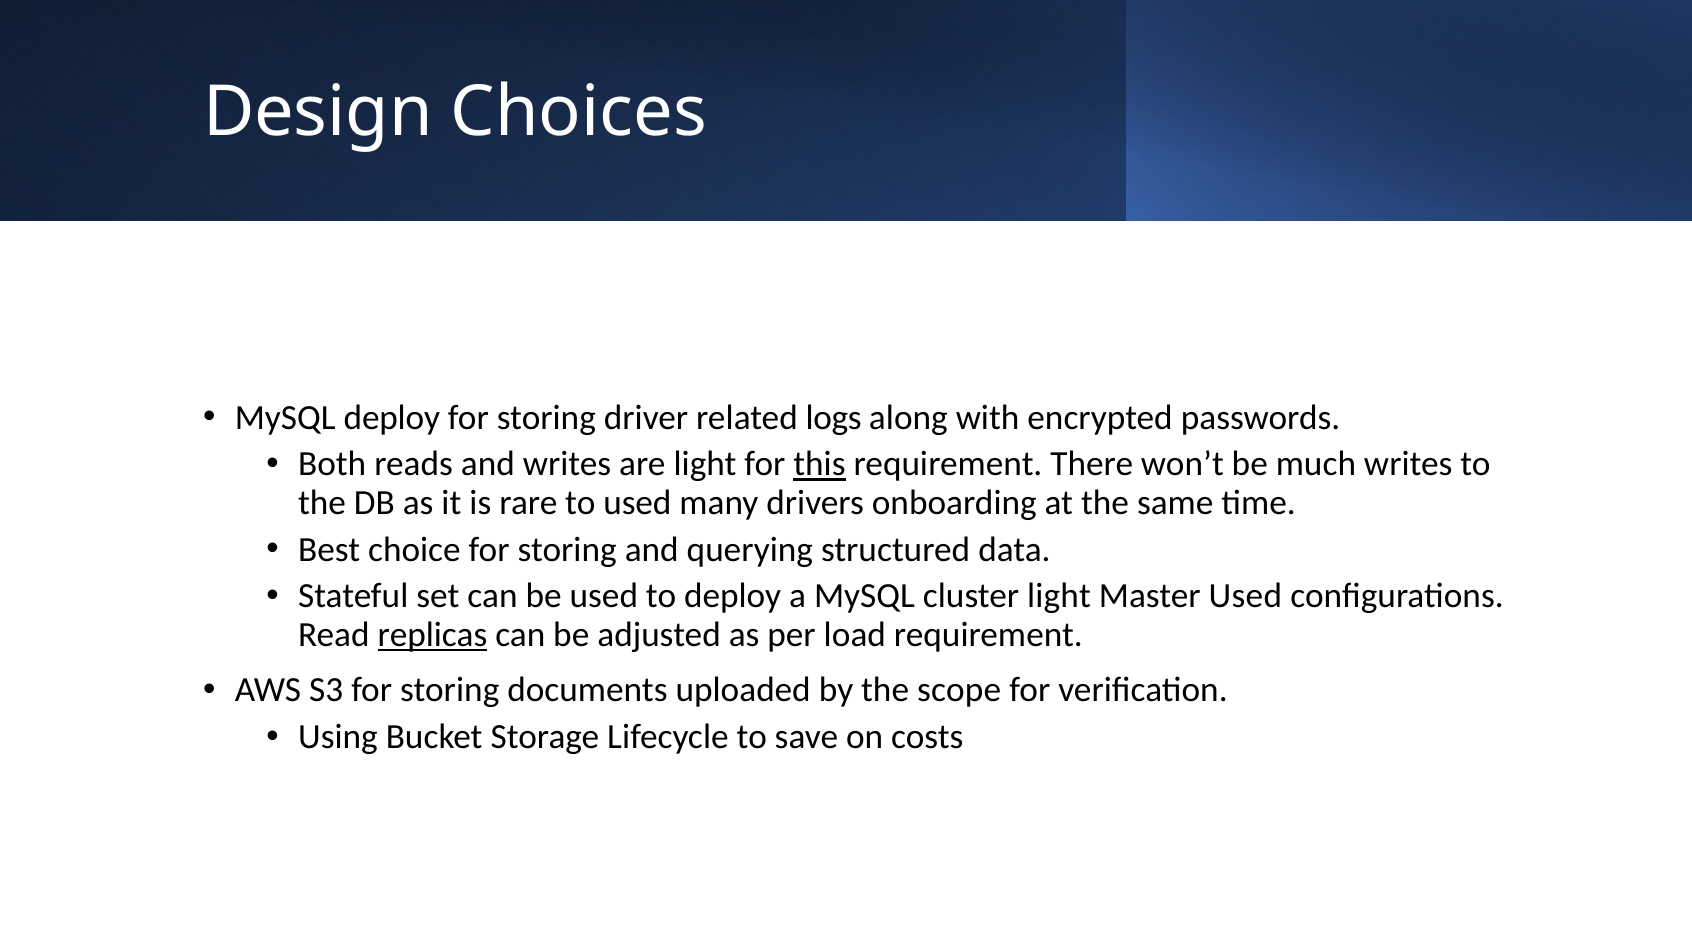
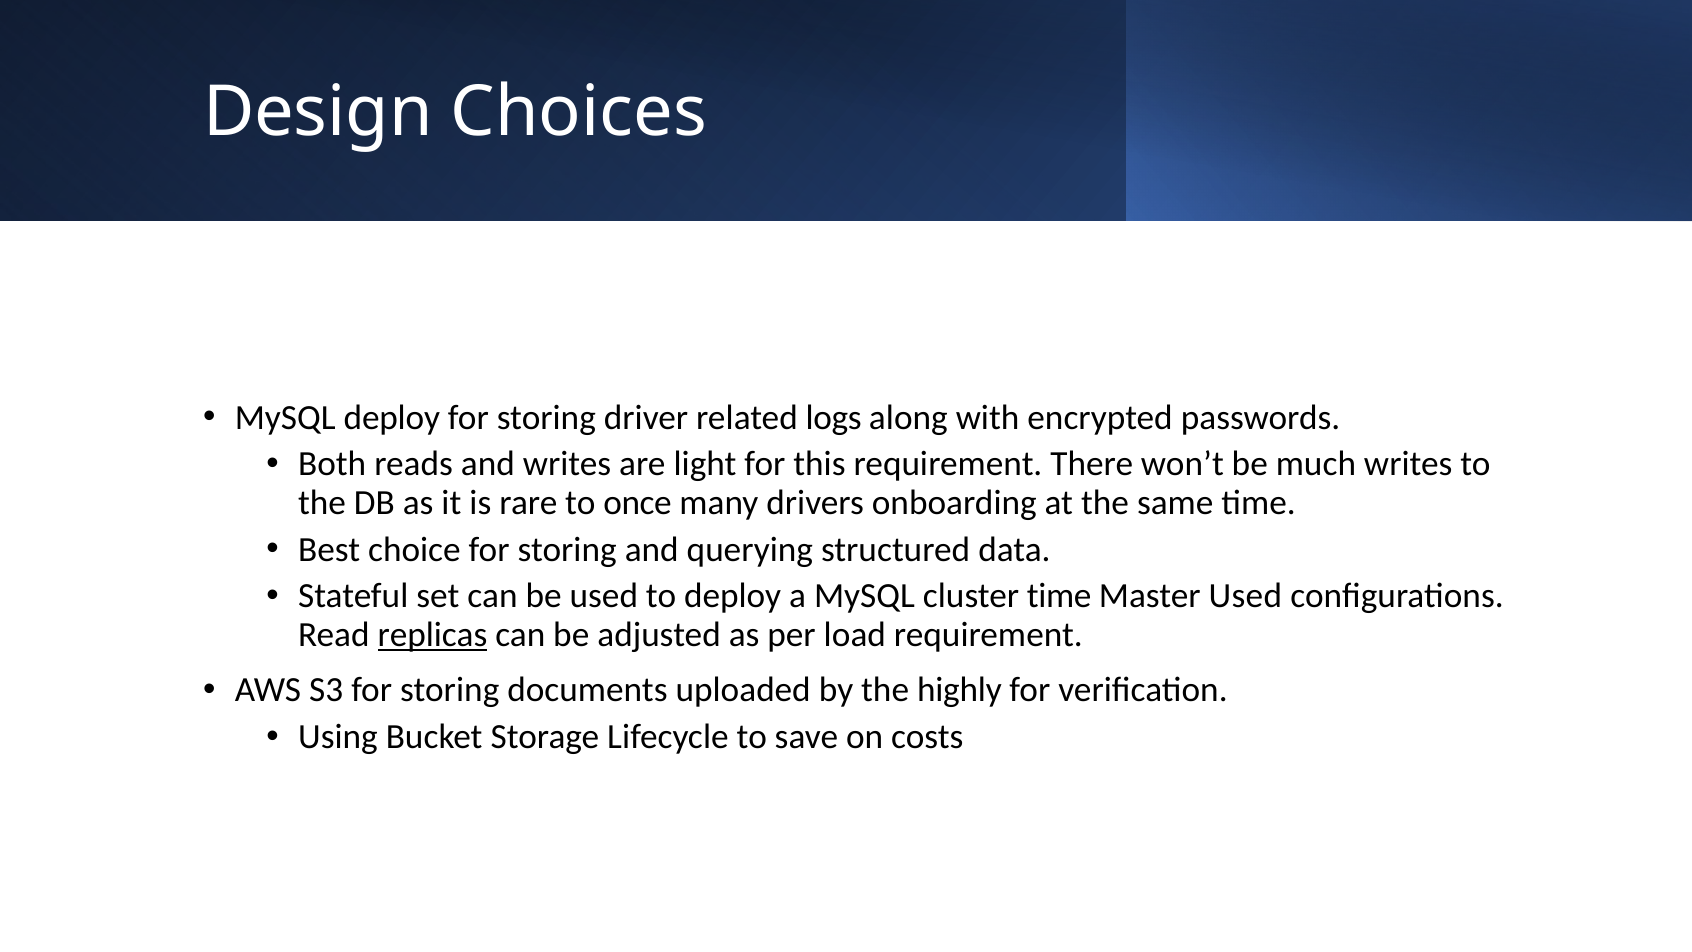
this underline: present -> none (820, 464)
to used: used -> once (638, 502)
cluster light: light -> time (1059, 596)
scope: scope -> highly (959, 690)
